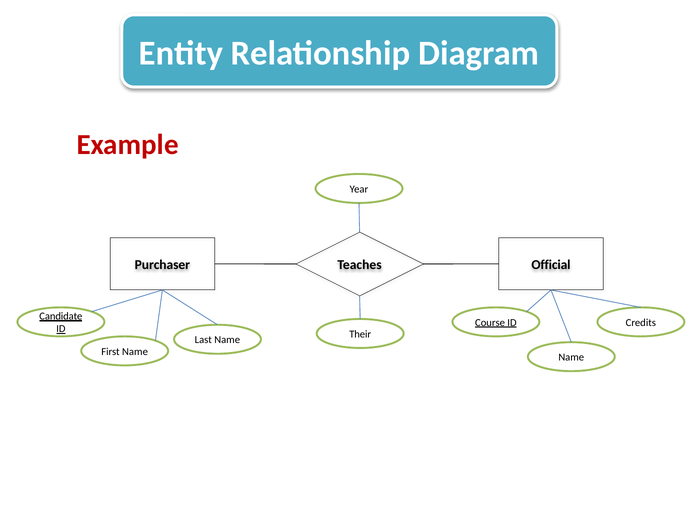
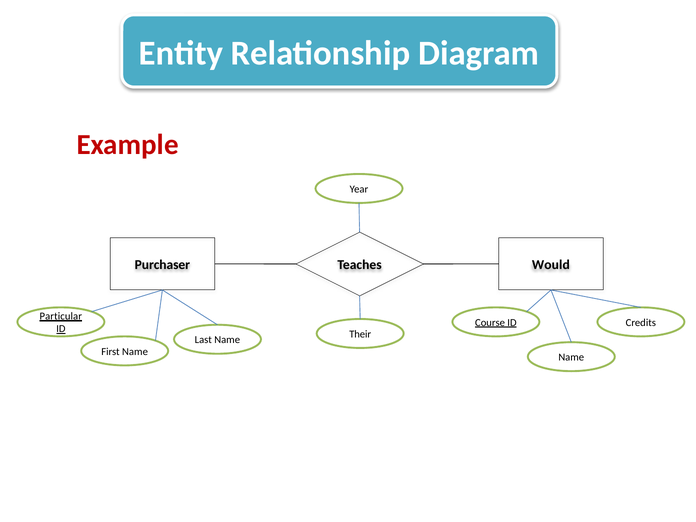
Official: Official -> Would (551, 265)
Candidate: Candidate -> Particular (61, 316)
